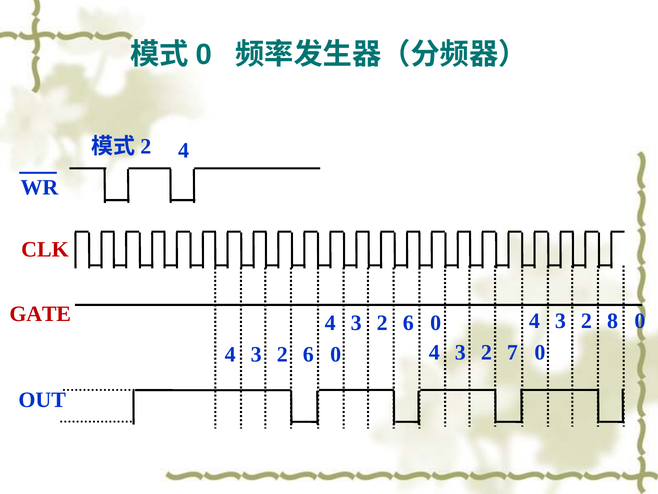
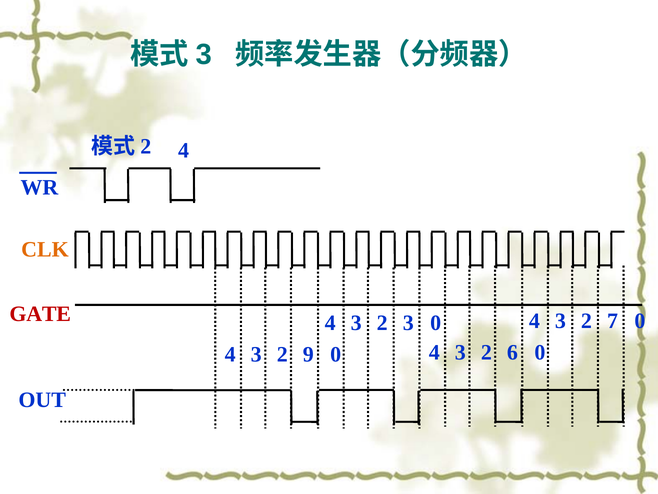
0: 0 -> 3 (204, 55)
CLK colour: red -> orange (45, 249)
8: 8 -> 7 (613, 321)
6: 6 -> 3 (408, 322)
7: 7 -> 6 (512, 352)
6: 6 -> 9 (308, 354)
